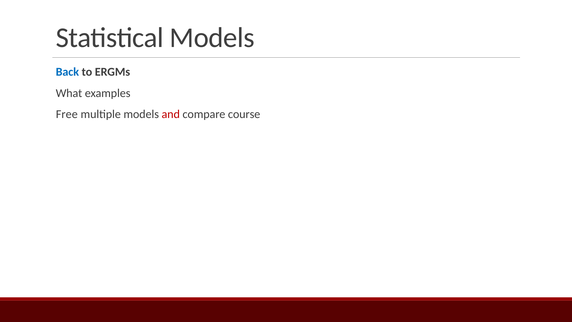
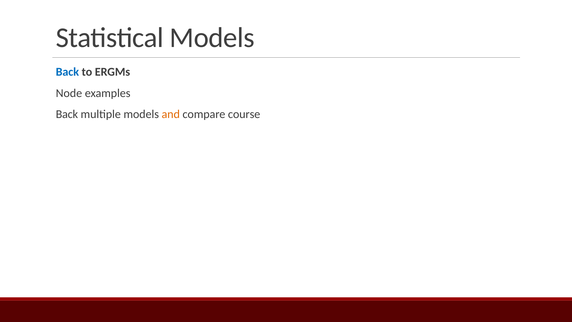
What: What -> Node (69, 93)
Free: Free -> Back (67, 114)
and colour: red -> orange (171, 114)
